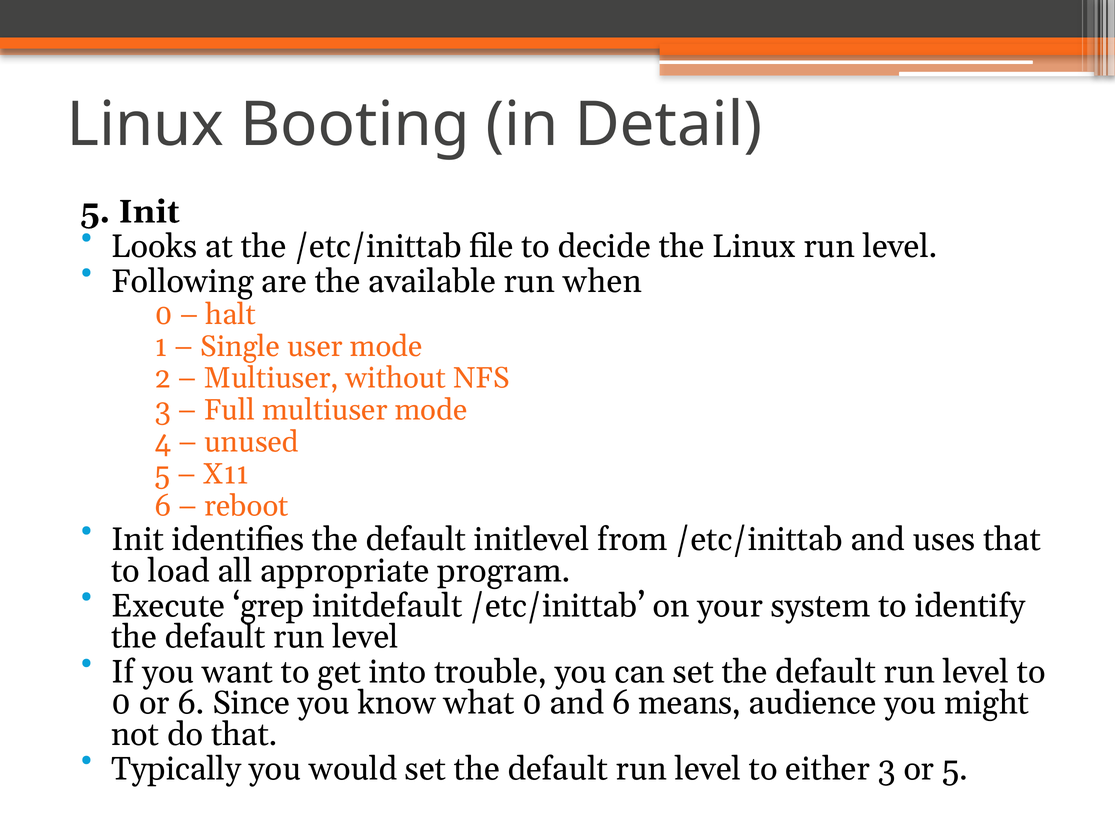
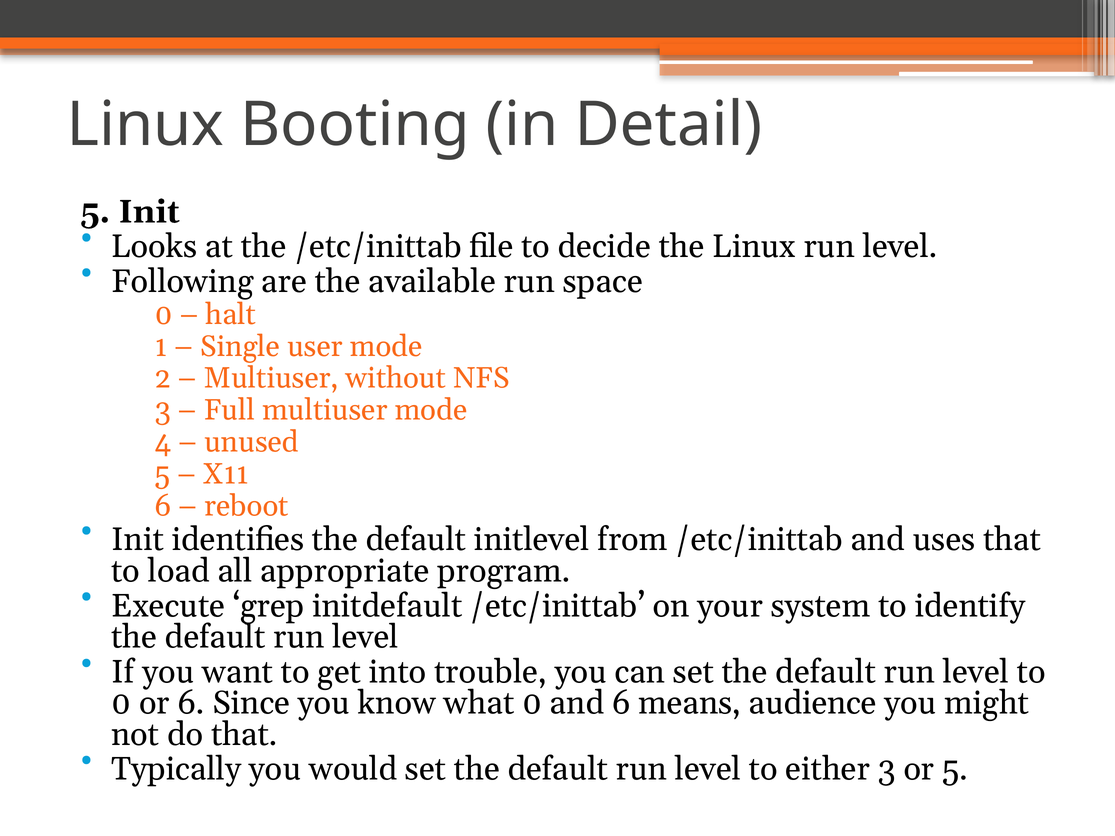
when: when -> space (603, 282)
